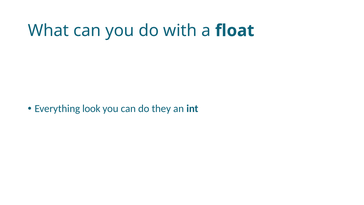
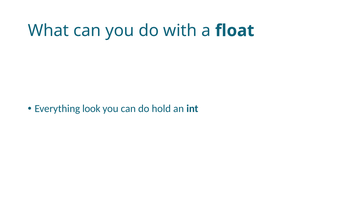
they: they -> hold (161, 109)
